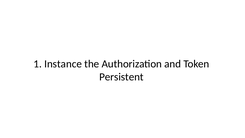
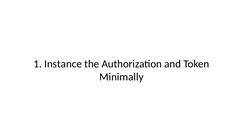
Persistent: Persistent -> Minimally (121, 77)
